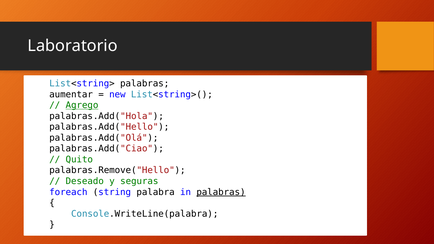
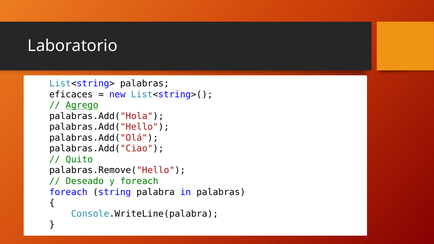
aumentar: aumentar -> eficaces (71, 94)
y seguras: seguras -> foreach (139, 181)
palabras underline: present -> none (221, 192)
